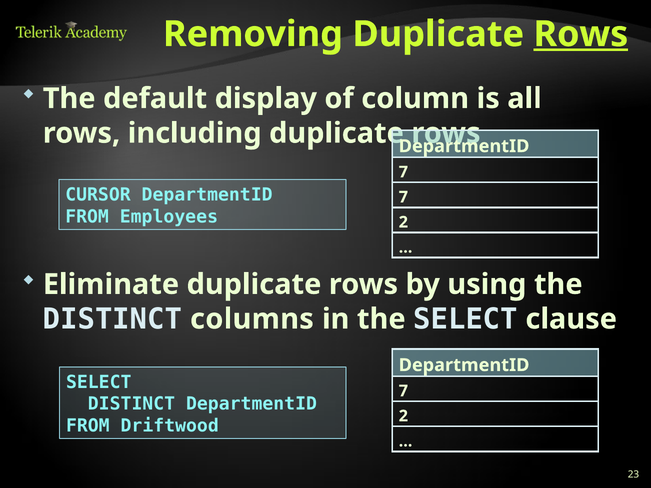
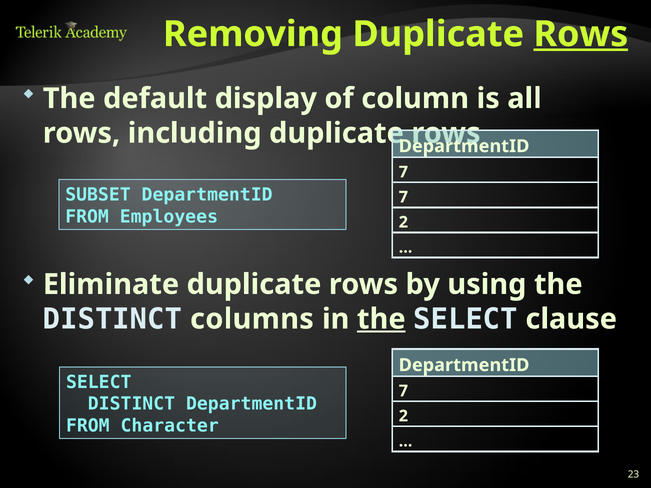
CURSOR: CURSOR -> SUBSET (98, 195)
the underline: none -> present (381, 319)
Driftwood: Driftwood -> Character (170, 426)
